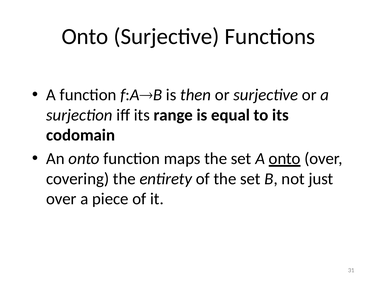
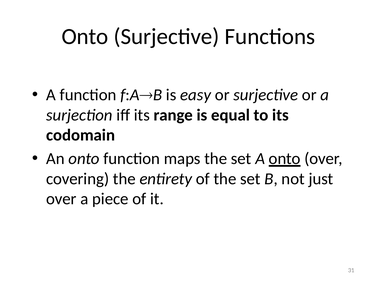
then: then -> easy (196, 95)
